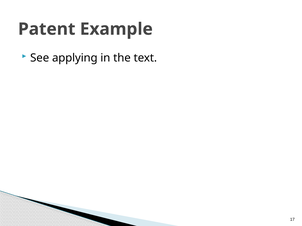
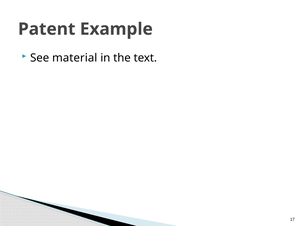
applying: applying -> material (75, 58)
